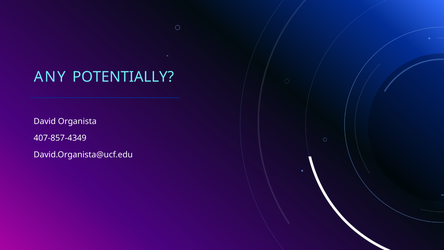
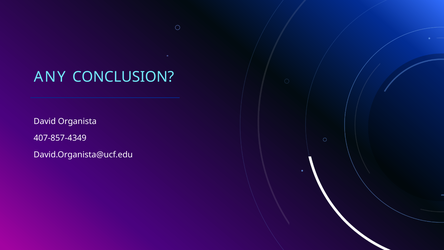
POTENTIALLY: POTENTIALLY -> CONCLUSION (123, 77)
